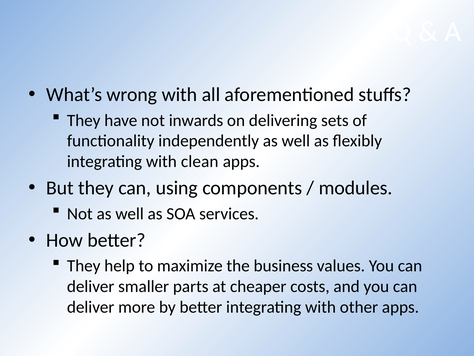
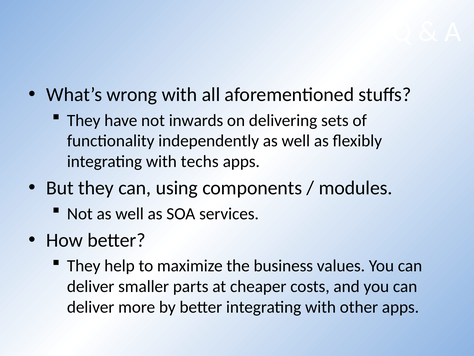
clean: clean -> techs (200, 161)
